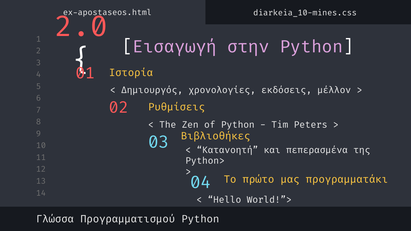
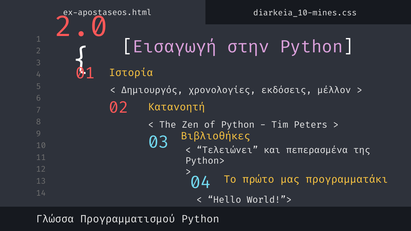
Ρυθμίσεις: Ρυθμίσεις -> Κατανοητή (177, 107)
Κατανοητή: Κατανοητή -> Τελειώνει (227, 150)
